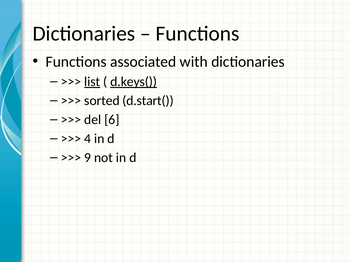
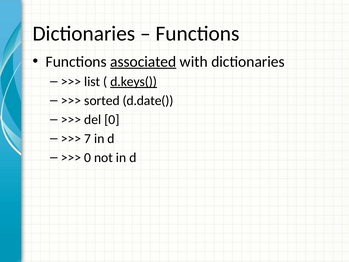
associated underline: none -> present (143, 62)
list underline: present -> none (92, 82)
d.start(: d.start( -> d.date( (148, 101)
del 6: 6 -> 0 (112, 120)
4: 4 -> 7 (88, 139)
9: 9 -> 0 (88, 158)
